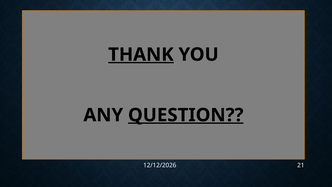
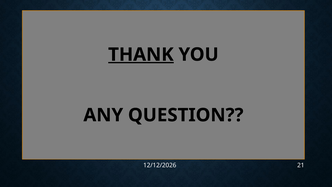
QUESTION underline: present -> none (186, 115)
